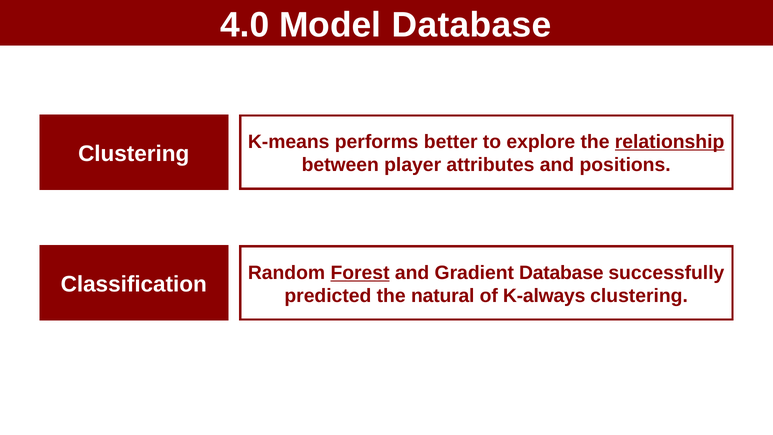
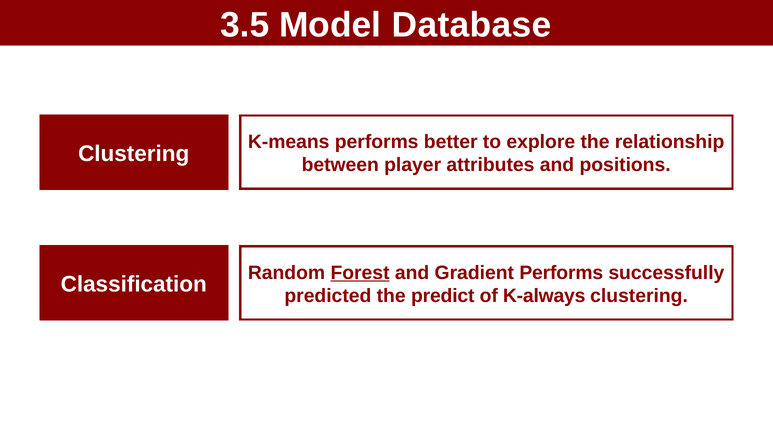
4.0: 4.0 -> 3.5 (245, 25)
relationship underline: present -> none (670, 142)
Gradient Database: Database -> Performs (561, 273)
natural: natural -> predict (443, 296)
